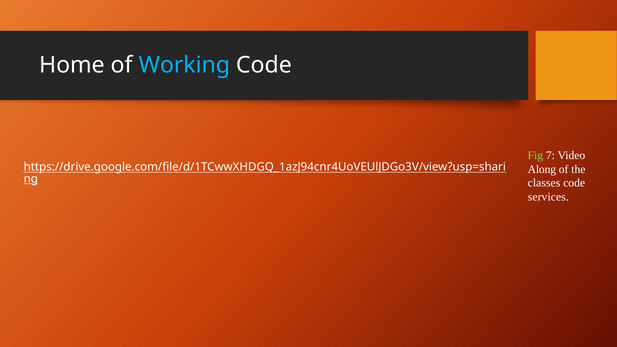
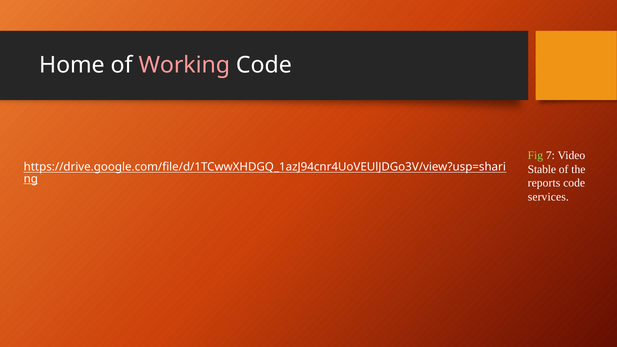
Working colour: light blue -> pink (184, 65)
Along: Along -> Stable (542, 169)
classes: classes -> reports (544, 183)
